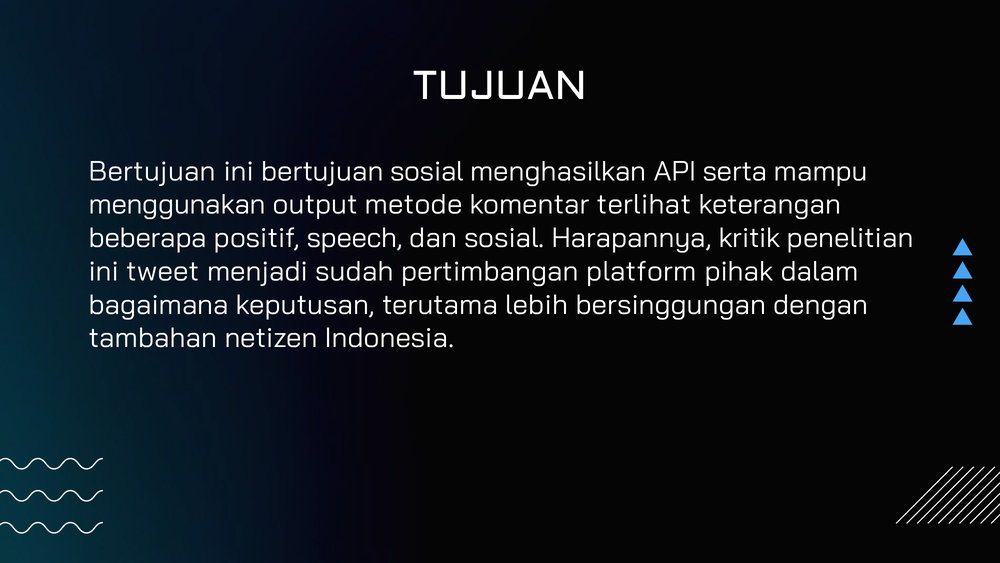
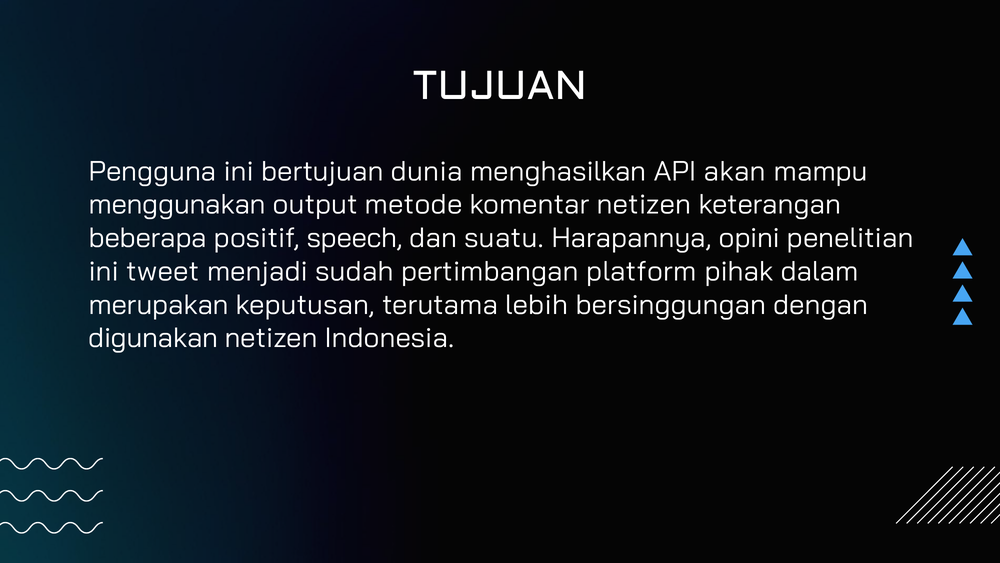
Bertujuan: Bertujuan -> Pengguna (153, 171)
bertujuan sosial: sosial -> dunia (427, 171)
serta: serta -> akan (735, 171)
komentar terlihat: terlihat -> netizen (644, 205)
dan sosial: sosial -> suatu (504, 238)
kritik: kritik -> opini (750, 238)
bagaimana: bagaimana -> merupakan (159, 305)
tambahan: tambahan -> digunakan (153, 338)
